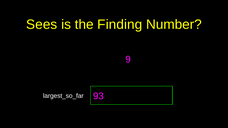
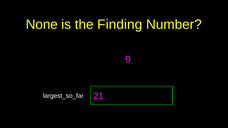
Sees: Sees -> None (42, 24)
93: 93 -> 21 (98, 96)
